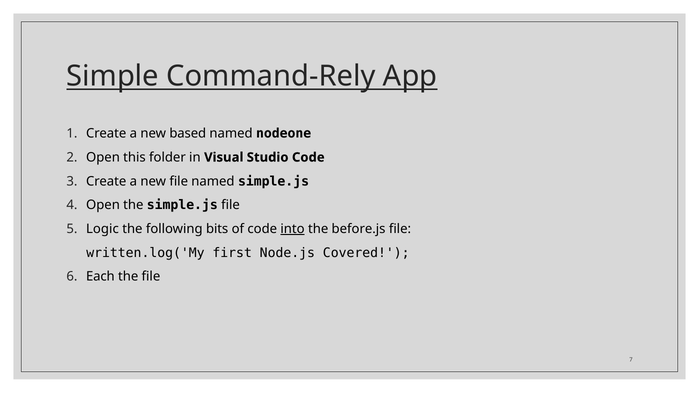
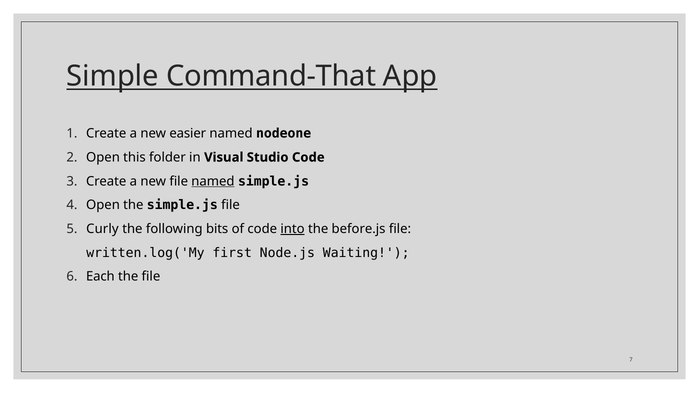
Command-Rely: Command-Rely -> Command-That (271, 76)
based: based -> easier (188, 134)
named underline: none -> present (213, 181)
Logic: Logic -> Curly (102, 229)
Covered: Covered -> Waiting (366, 253)
